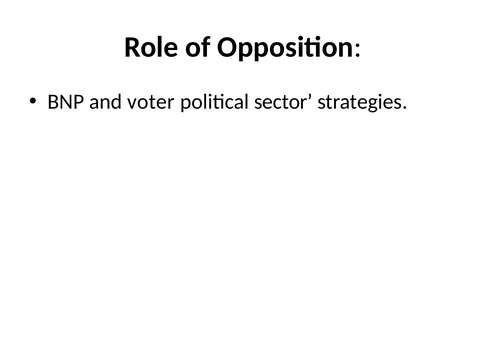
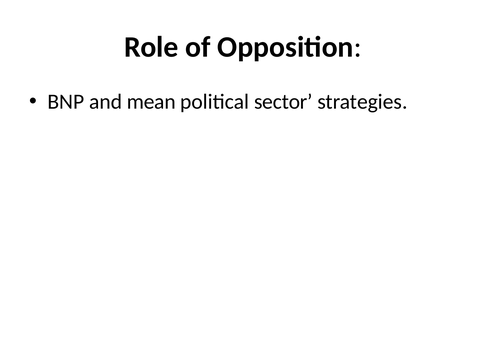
voter: voter -> mean (151, 102)
